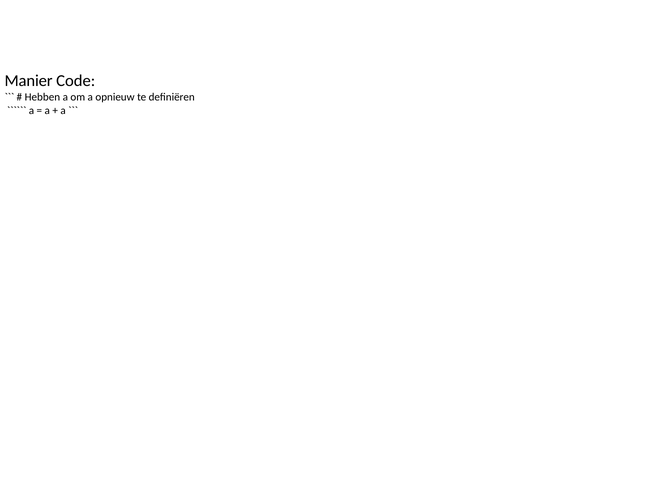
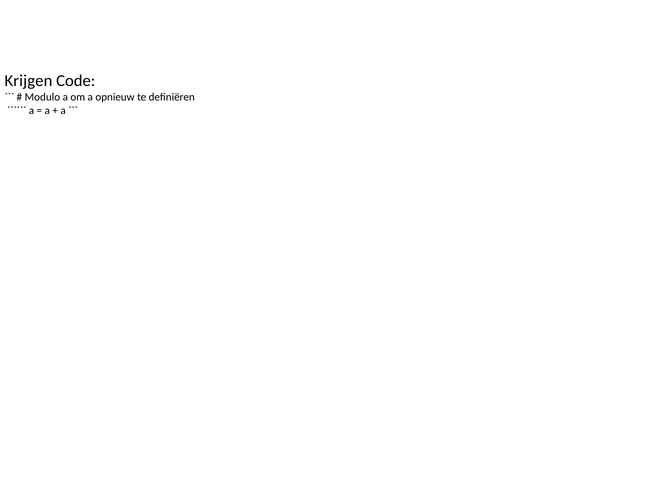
Manier: Manier -> Krijgen (28, 81)
Hebben: Hebben -> Modulo (42, 97)
